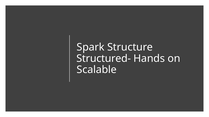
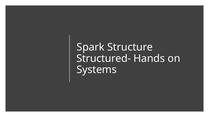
Scalable: Scalable -> Systems (97, 70)
